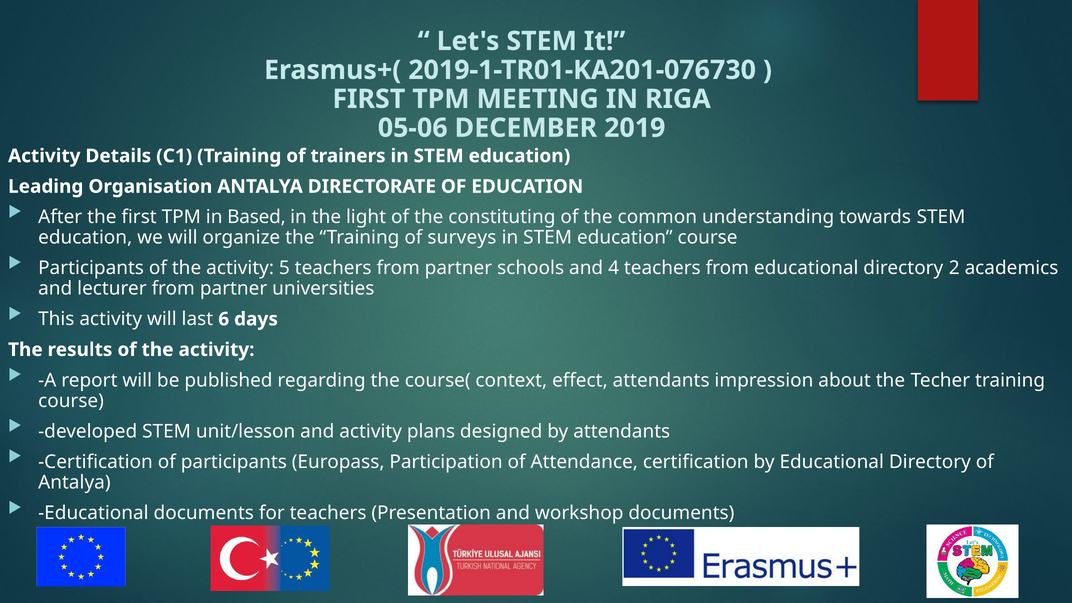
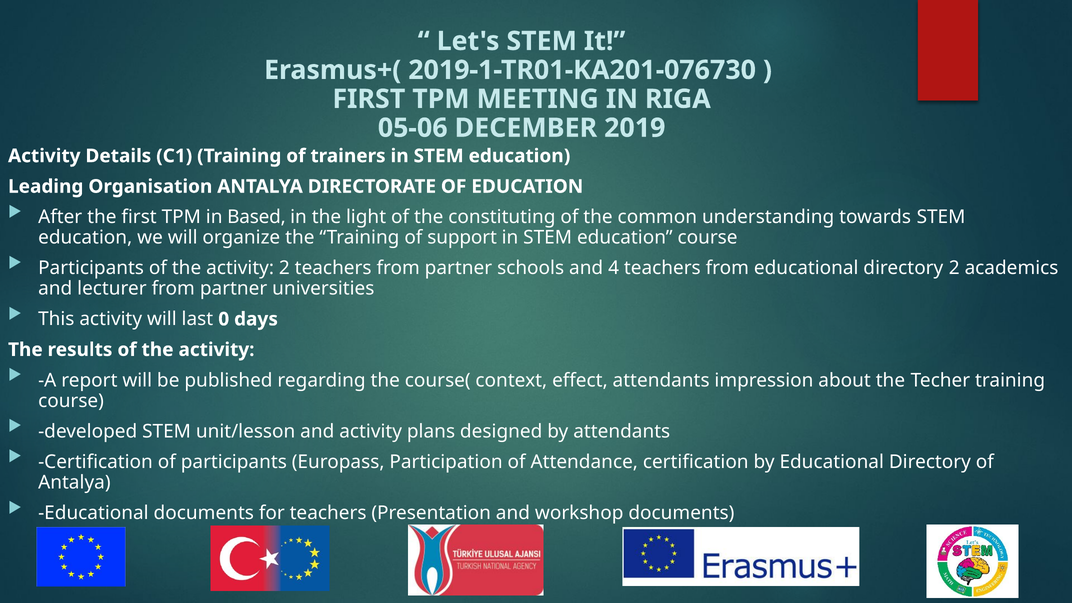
surveys: surveys -> support (462, 238)
activity 5: 5 -> 2 (284, 268)
6: 6 -> 0 (224, 319)
